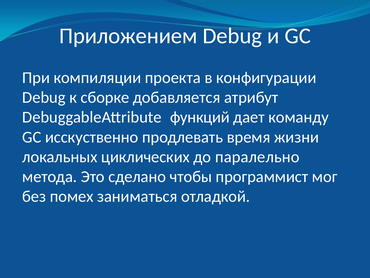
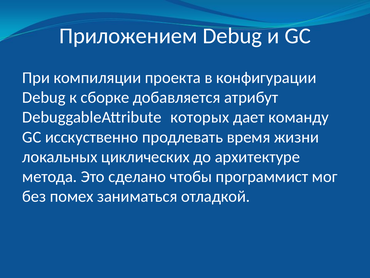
функций: функций -> которых (200, 117)
паралельно: паралельно -> архитектуре (257, 157)
